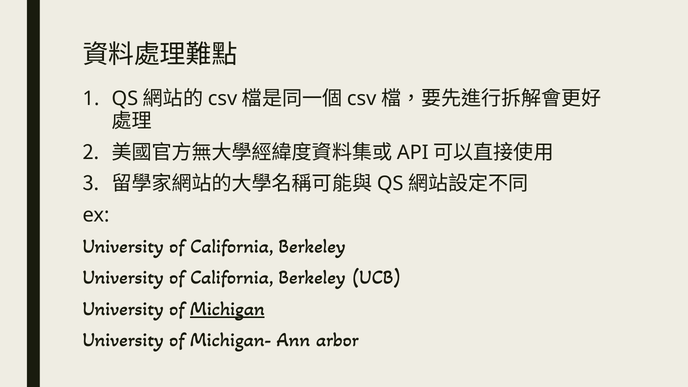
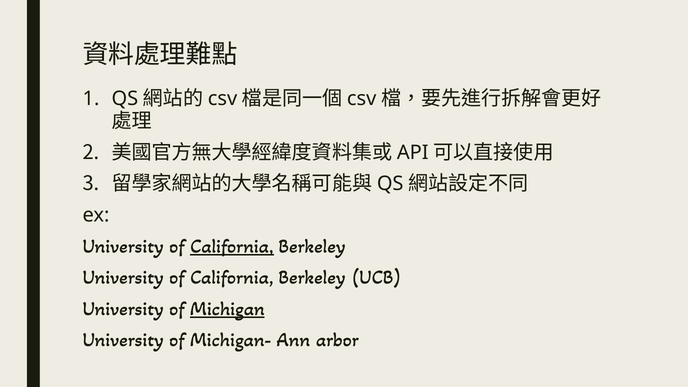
California underline: none -> present (232, 246)
